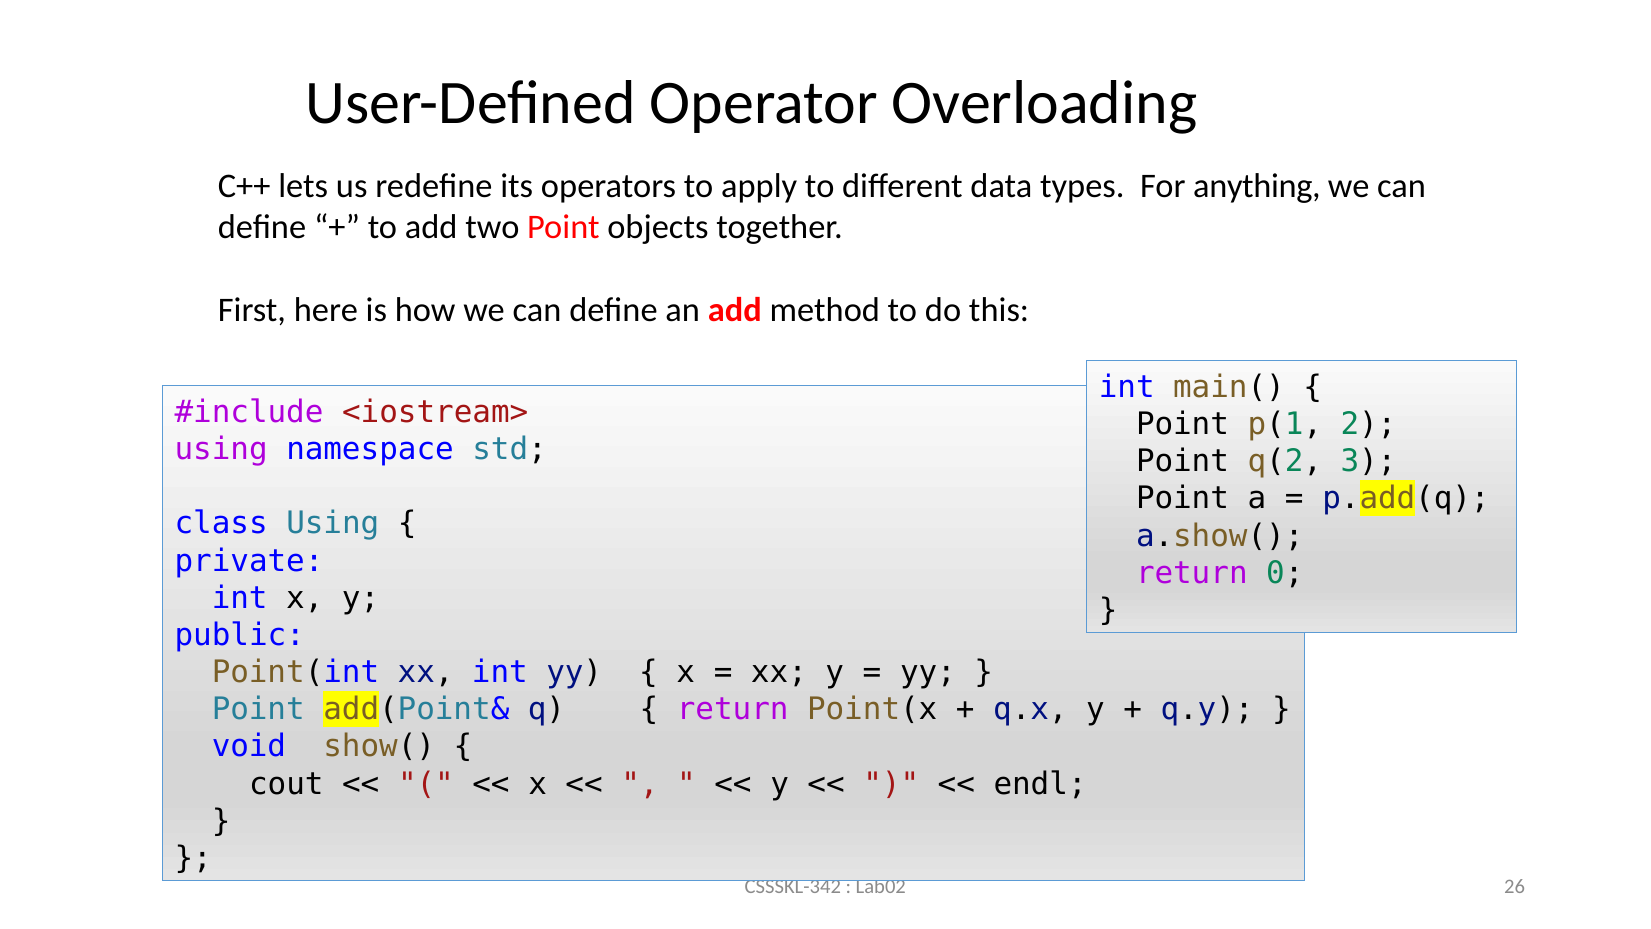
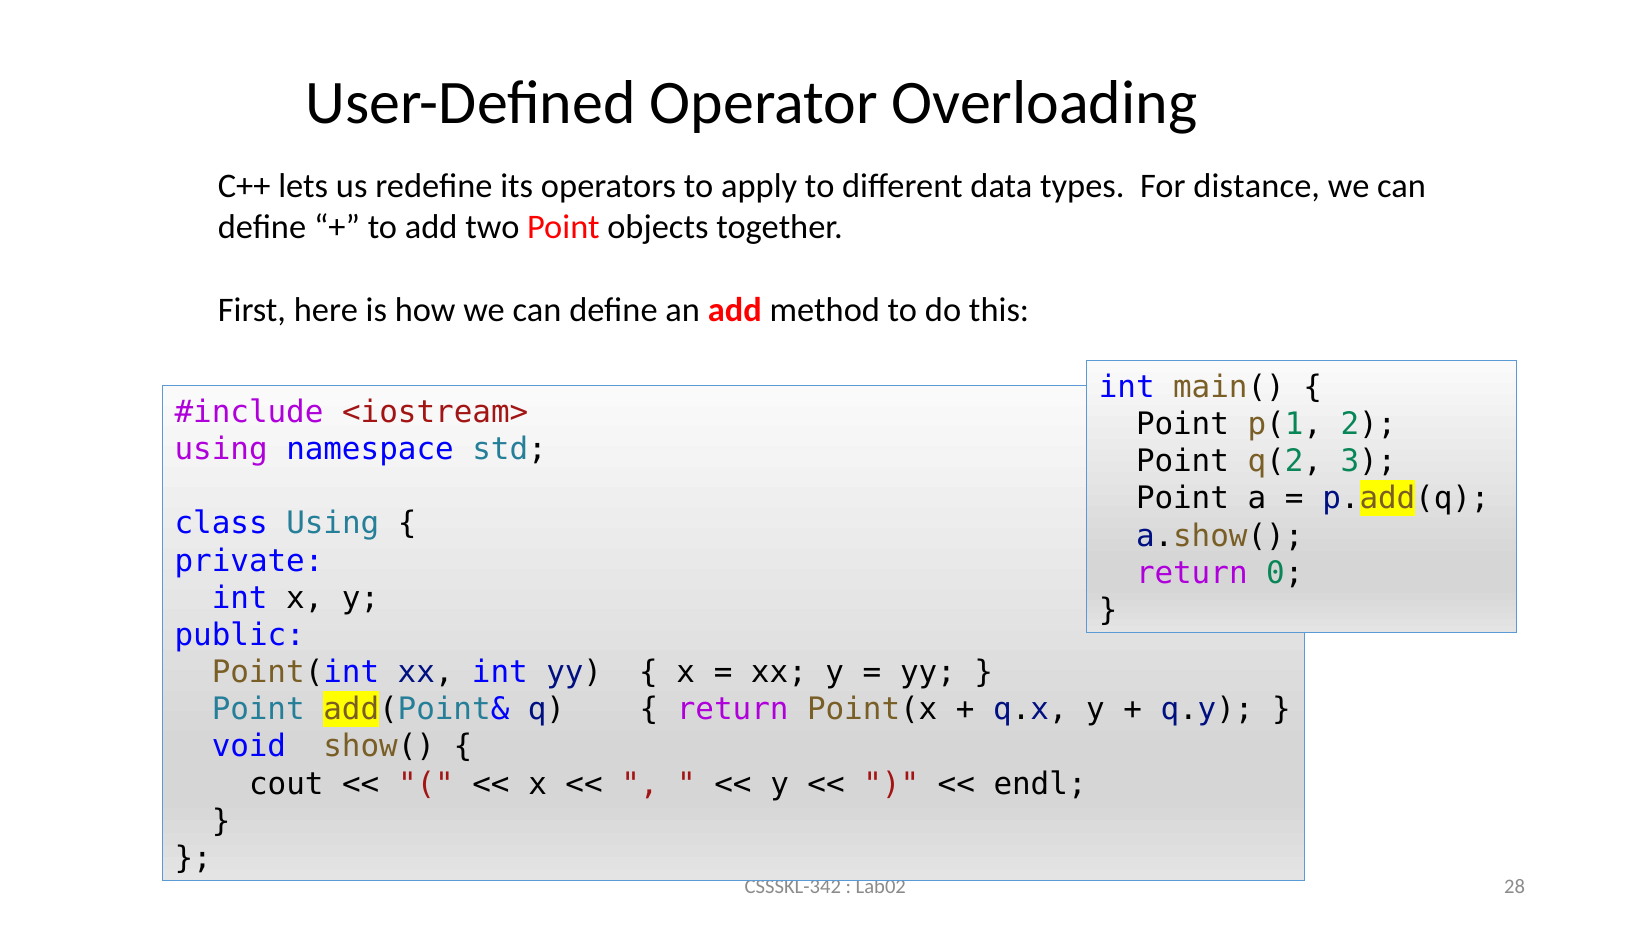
anything: anything -> distance (1257, 186)
26: 26 -> 28 (1515, 887)
